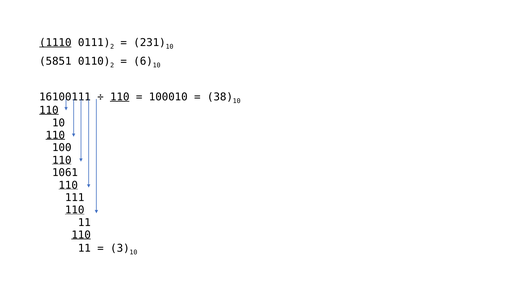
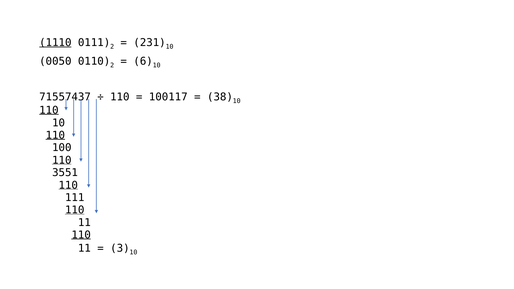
5851: 5851 -> 0050 (55, 61)
16100111: 16100111 -> 71557437 (65, 97)
110 underline: present -> none (120, 97)
100010: 100010 -> 100117 (168, 97)
1061: 1061 -> 3551 (65, 173)
